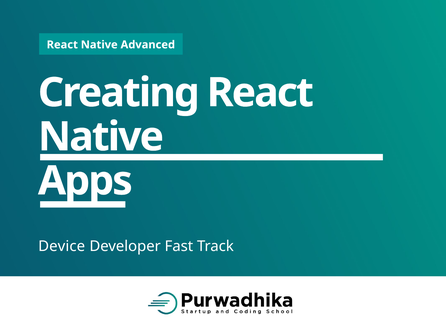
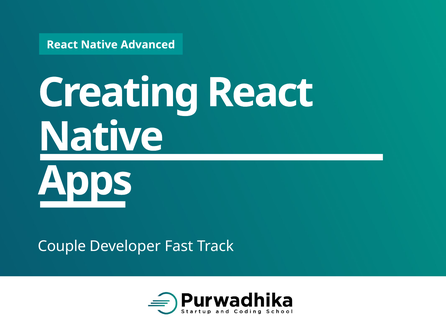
Device: Device -> Couple (62, 247)
